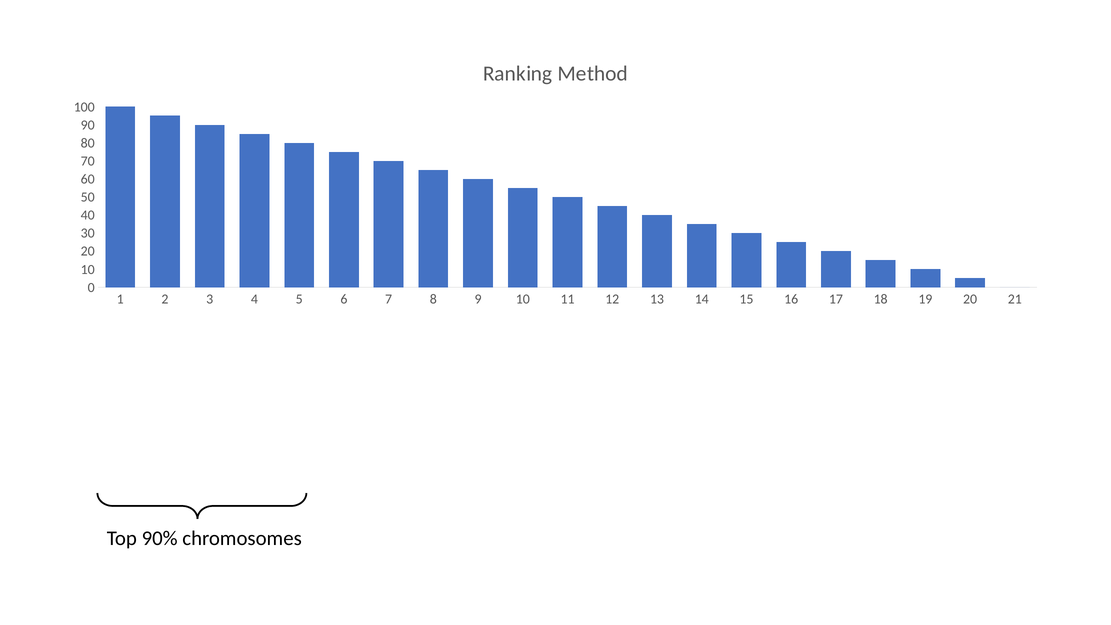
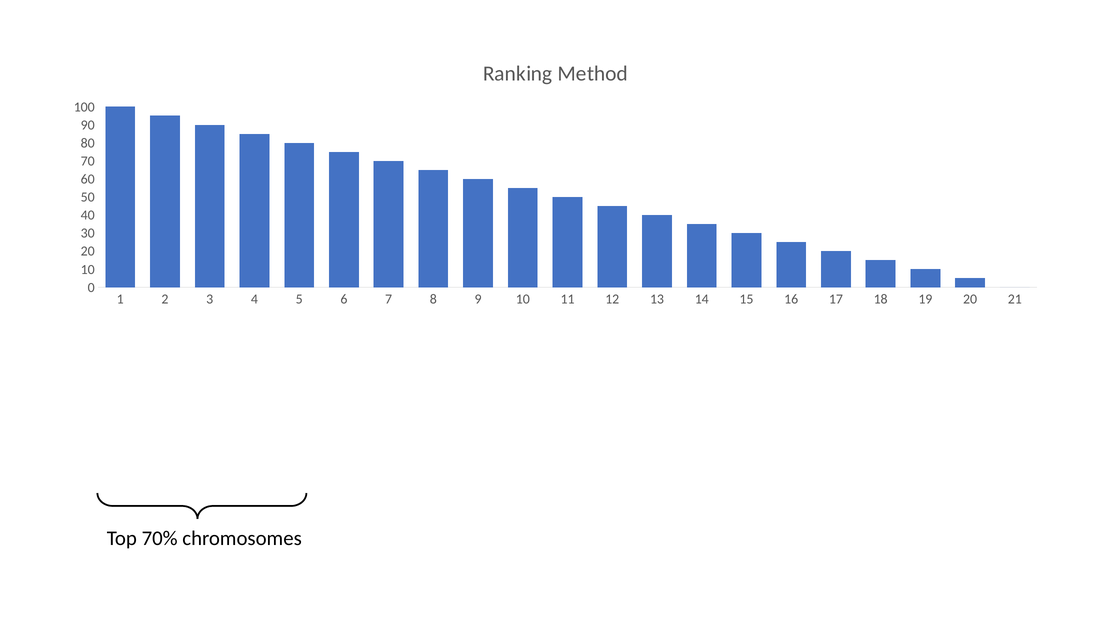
90%: 90% -> 70% (160, 538)
